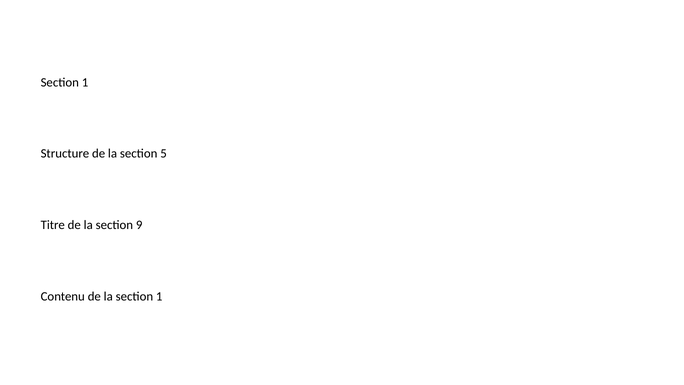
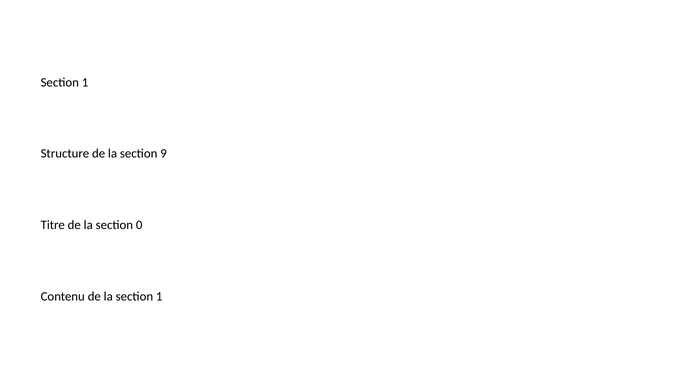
5: 5 -> 9 (164, 154)
9: 9 -> 0 (139, 225)
